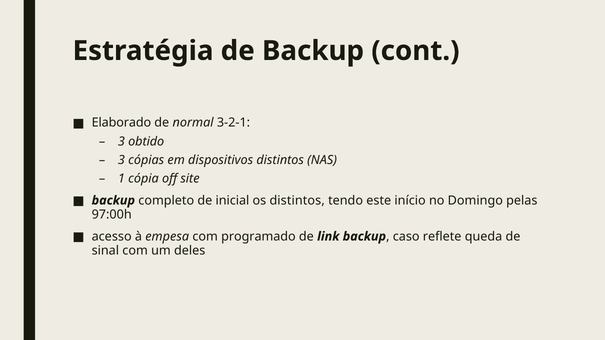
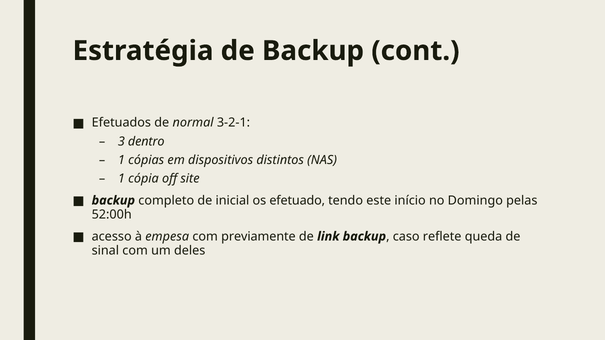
Elaborado: Elaborado -> Efetuados (121, 123)
obtido: obtido -> dentro (146, 142)
3: 3 -> 1 (121, 160)
os distintos: distintos -> efetuado (297, 201)
97:00h: 97:00h -> 52:00h (112, 215)
programado: programado -> previamente (258, 237)
